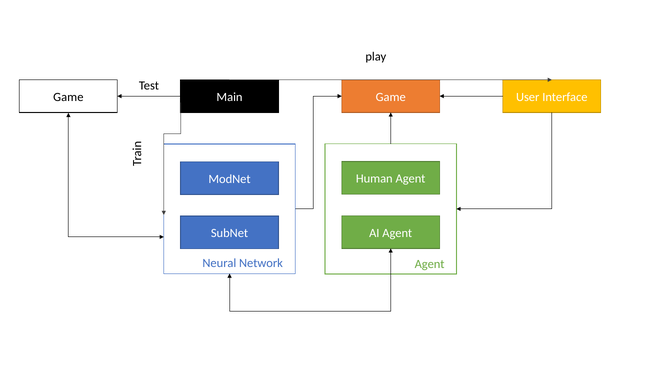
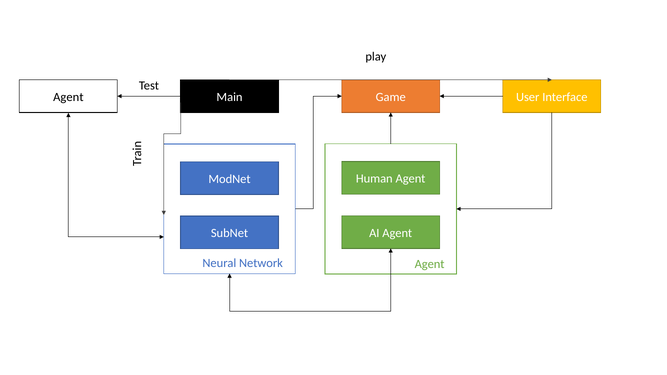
Game: Game -> Agent (68, 97)
